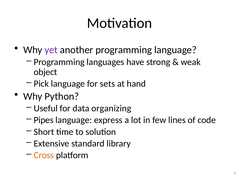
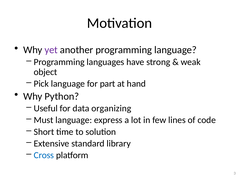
sets: sets -> part (108, 84)
Pipes: Pipes -> Must (44, 120)
Cross colour: orange -> blue (44, 155)
